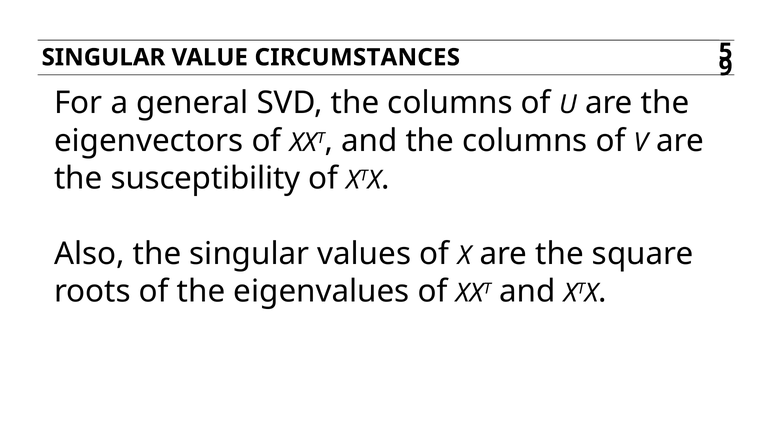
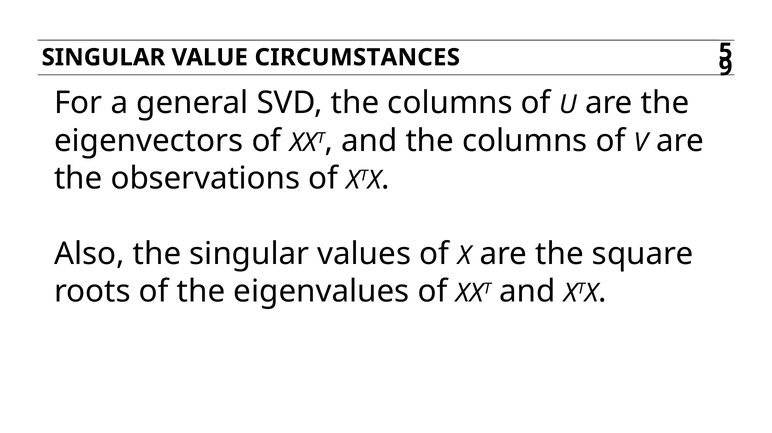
susceptibility: susceptibility -> observations (205, 179)
